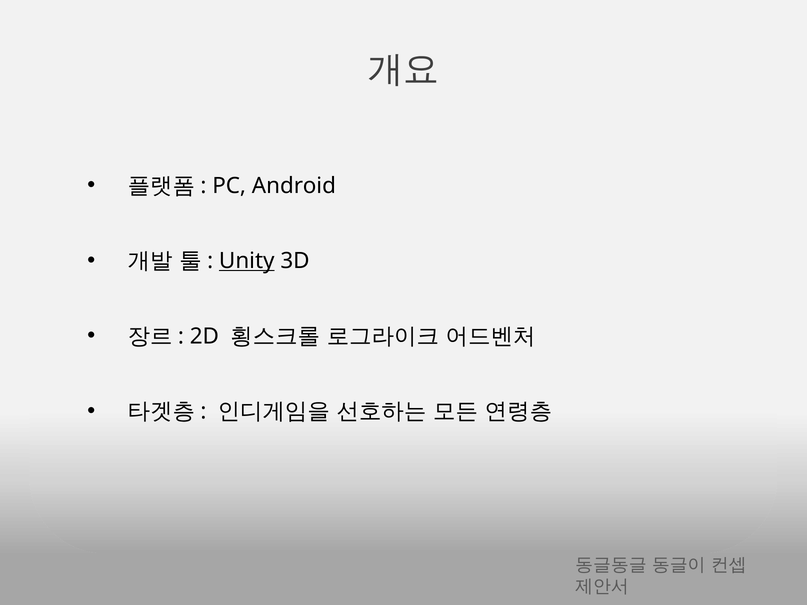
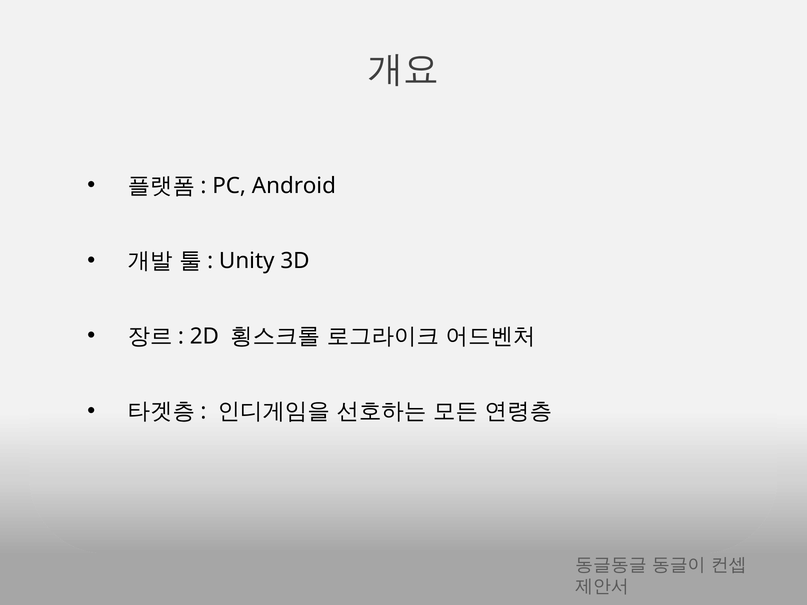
Unity underline: present -> none (247, 261)
